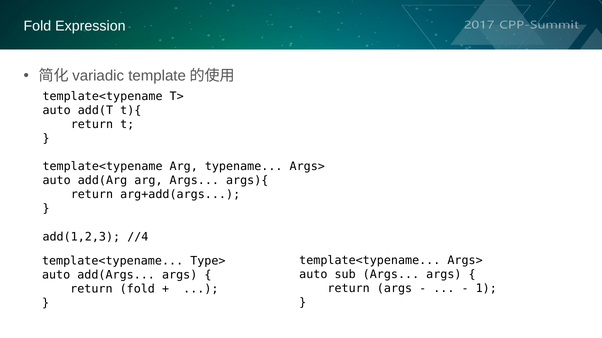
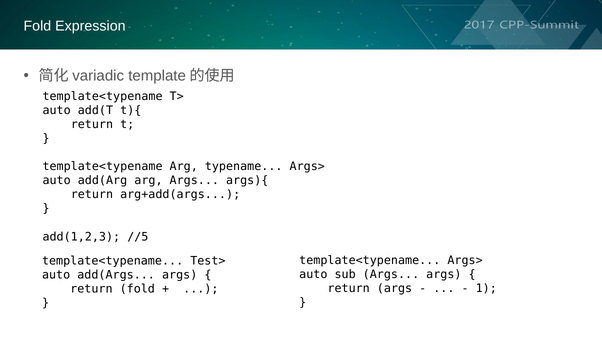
//4: //4 -> //5 (138, 237)
Type>: Type> -> Test> (208, 261)
